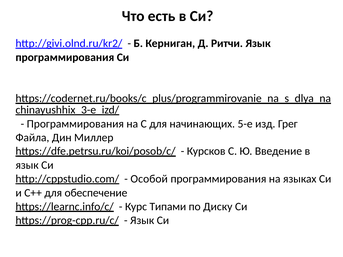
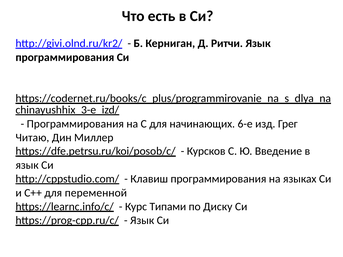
5-е: 5-е -> 6-е (245, 124)
Файла: Файла -> Читаю (32, 138)
Особой: Особой -> Клавиш (149, 179)
обеспечение: обеспечение -> переменной (96, 193)
